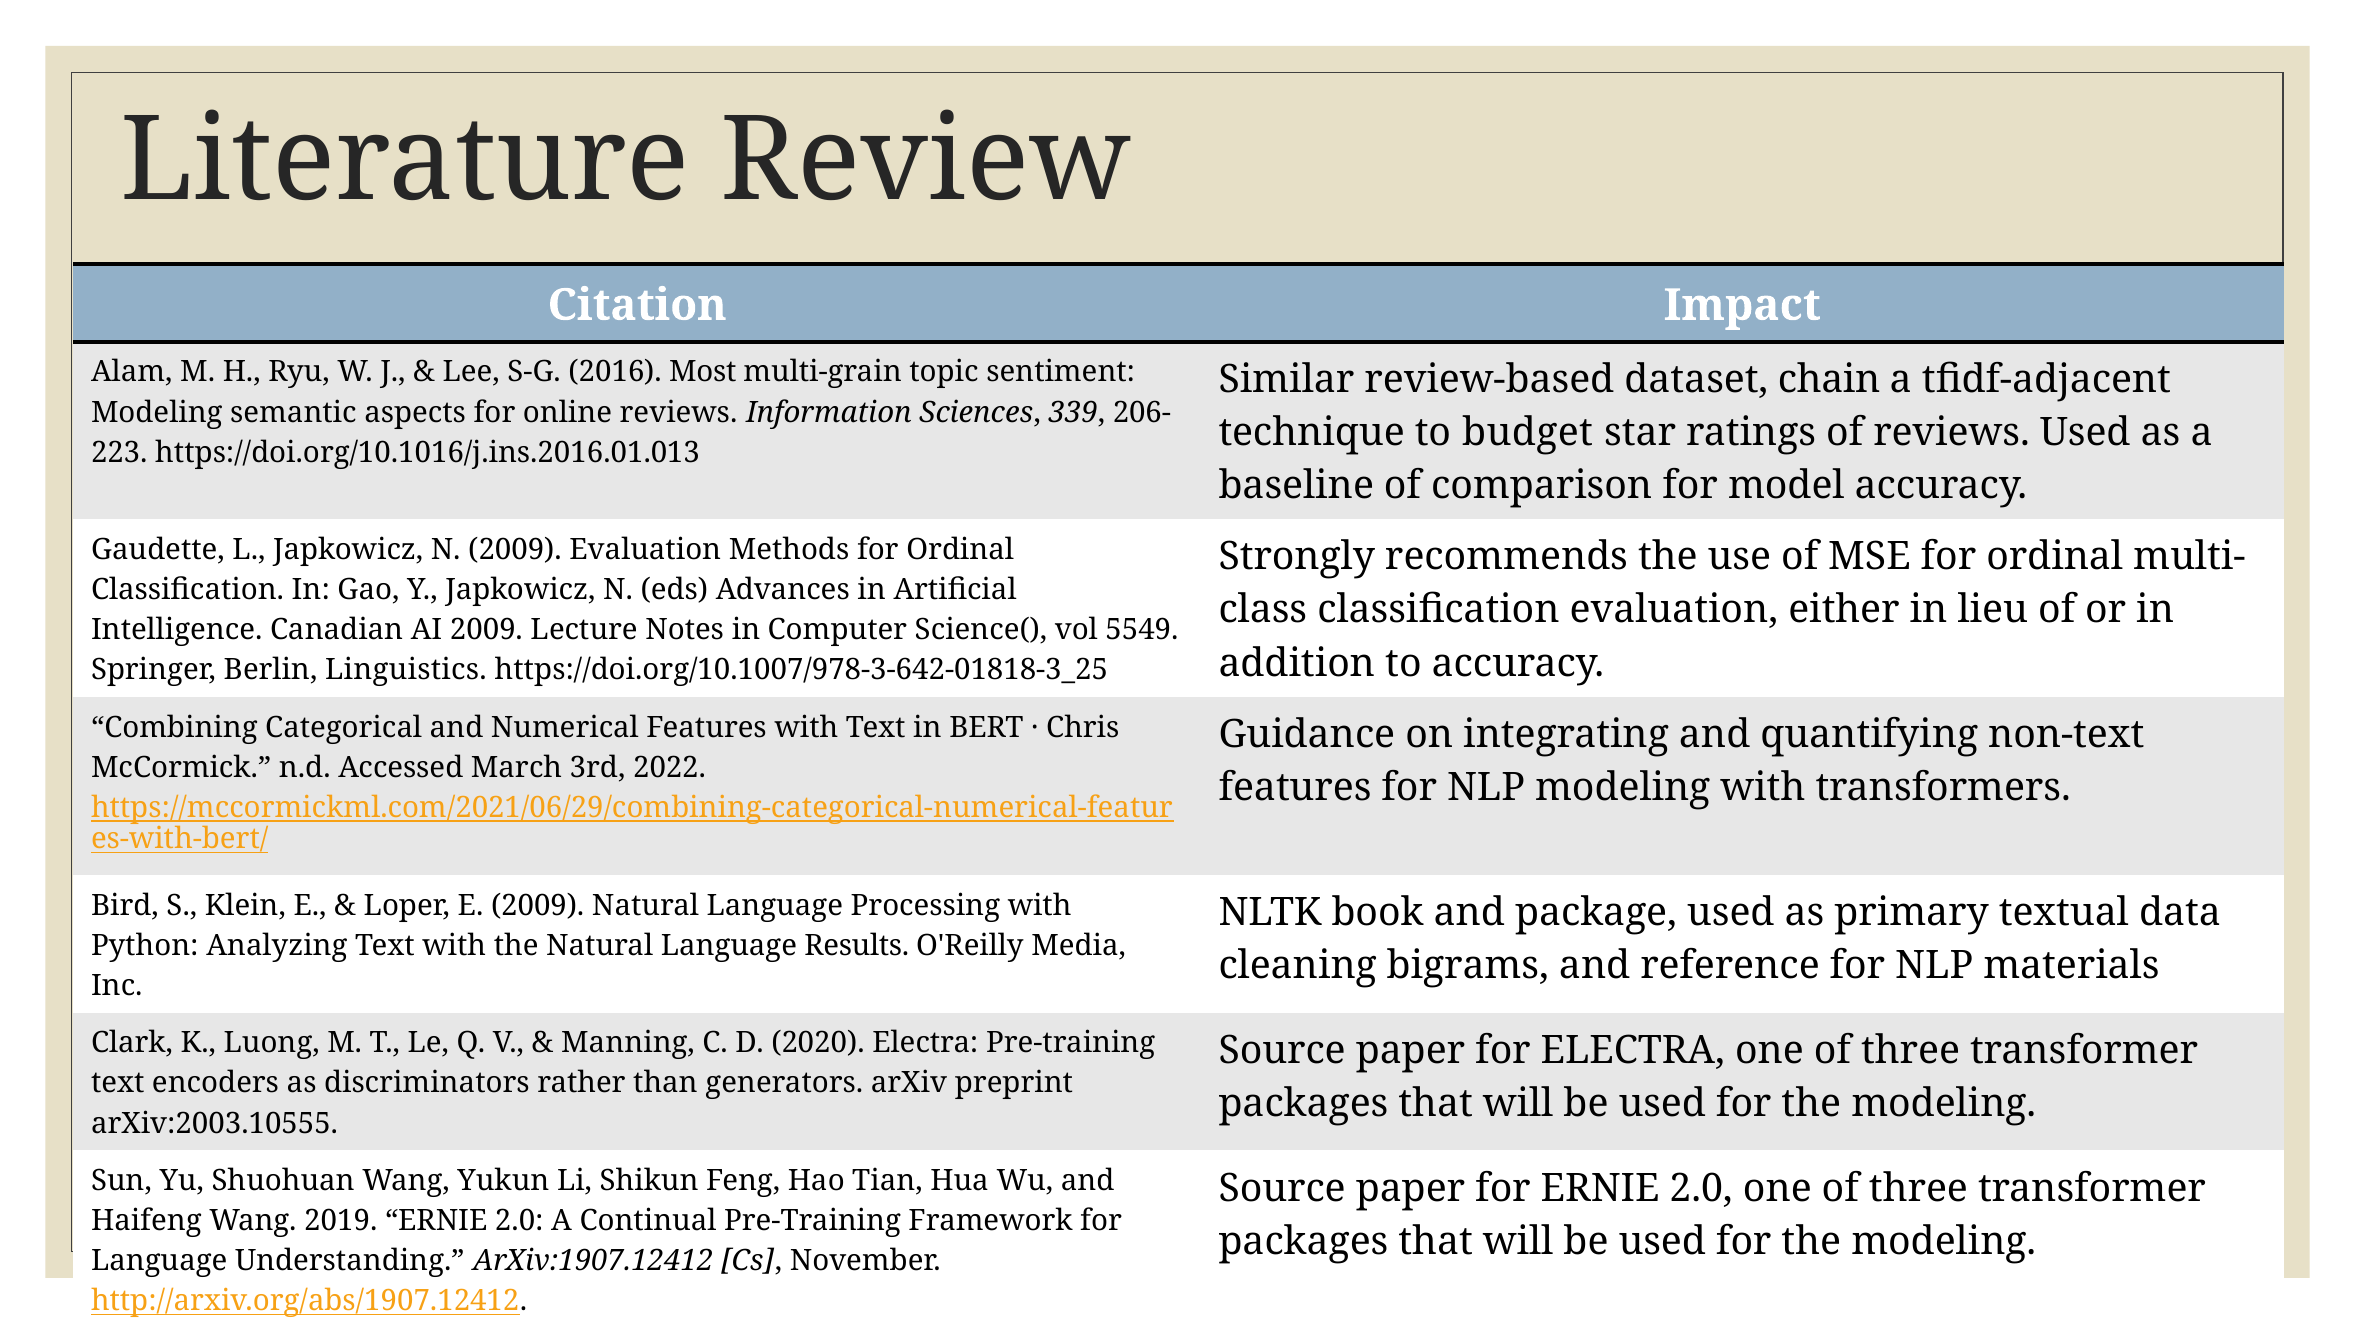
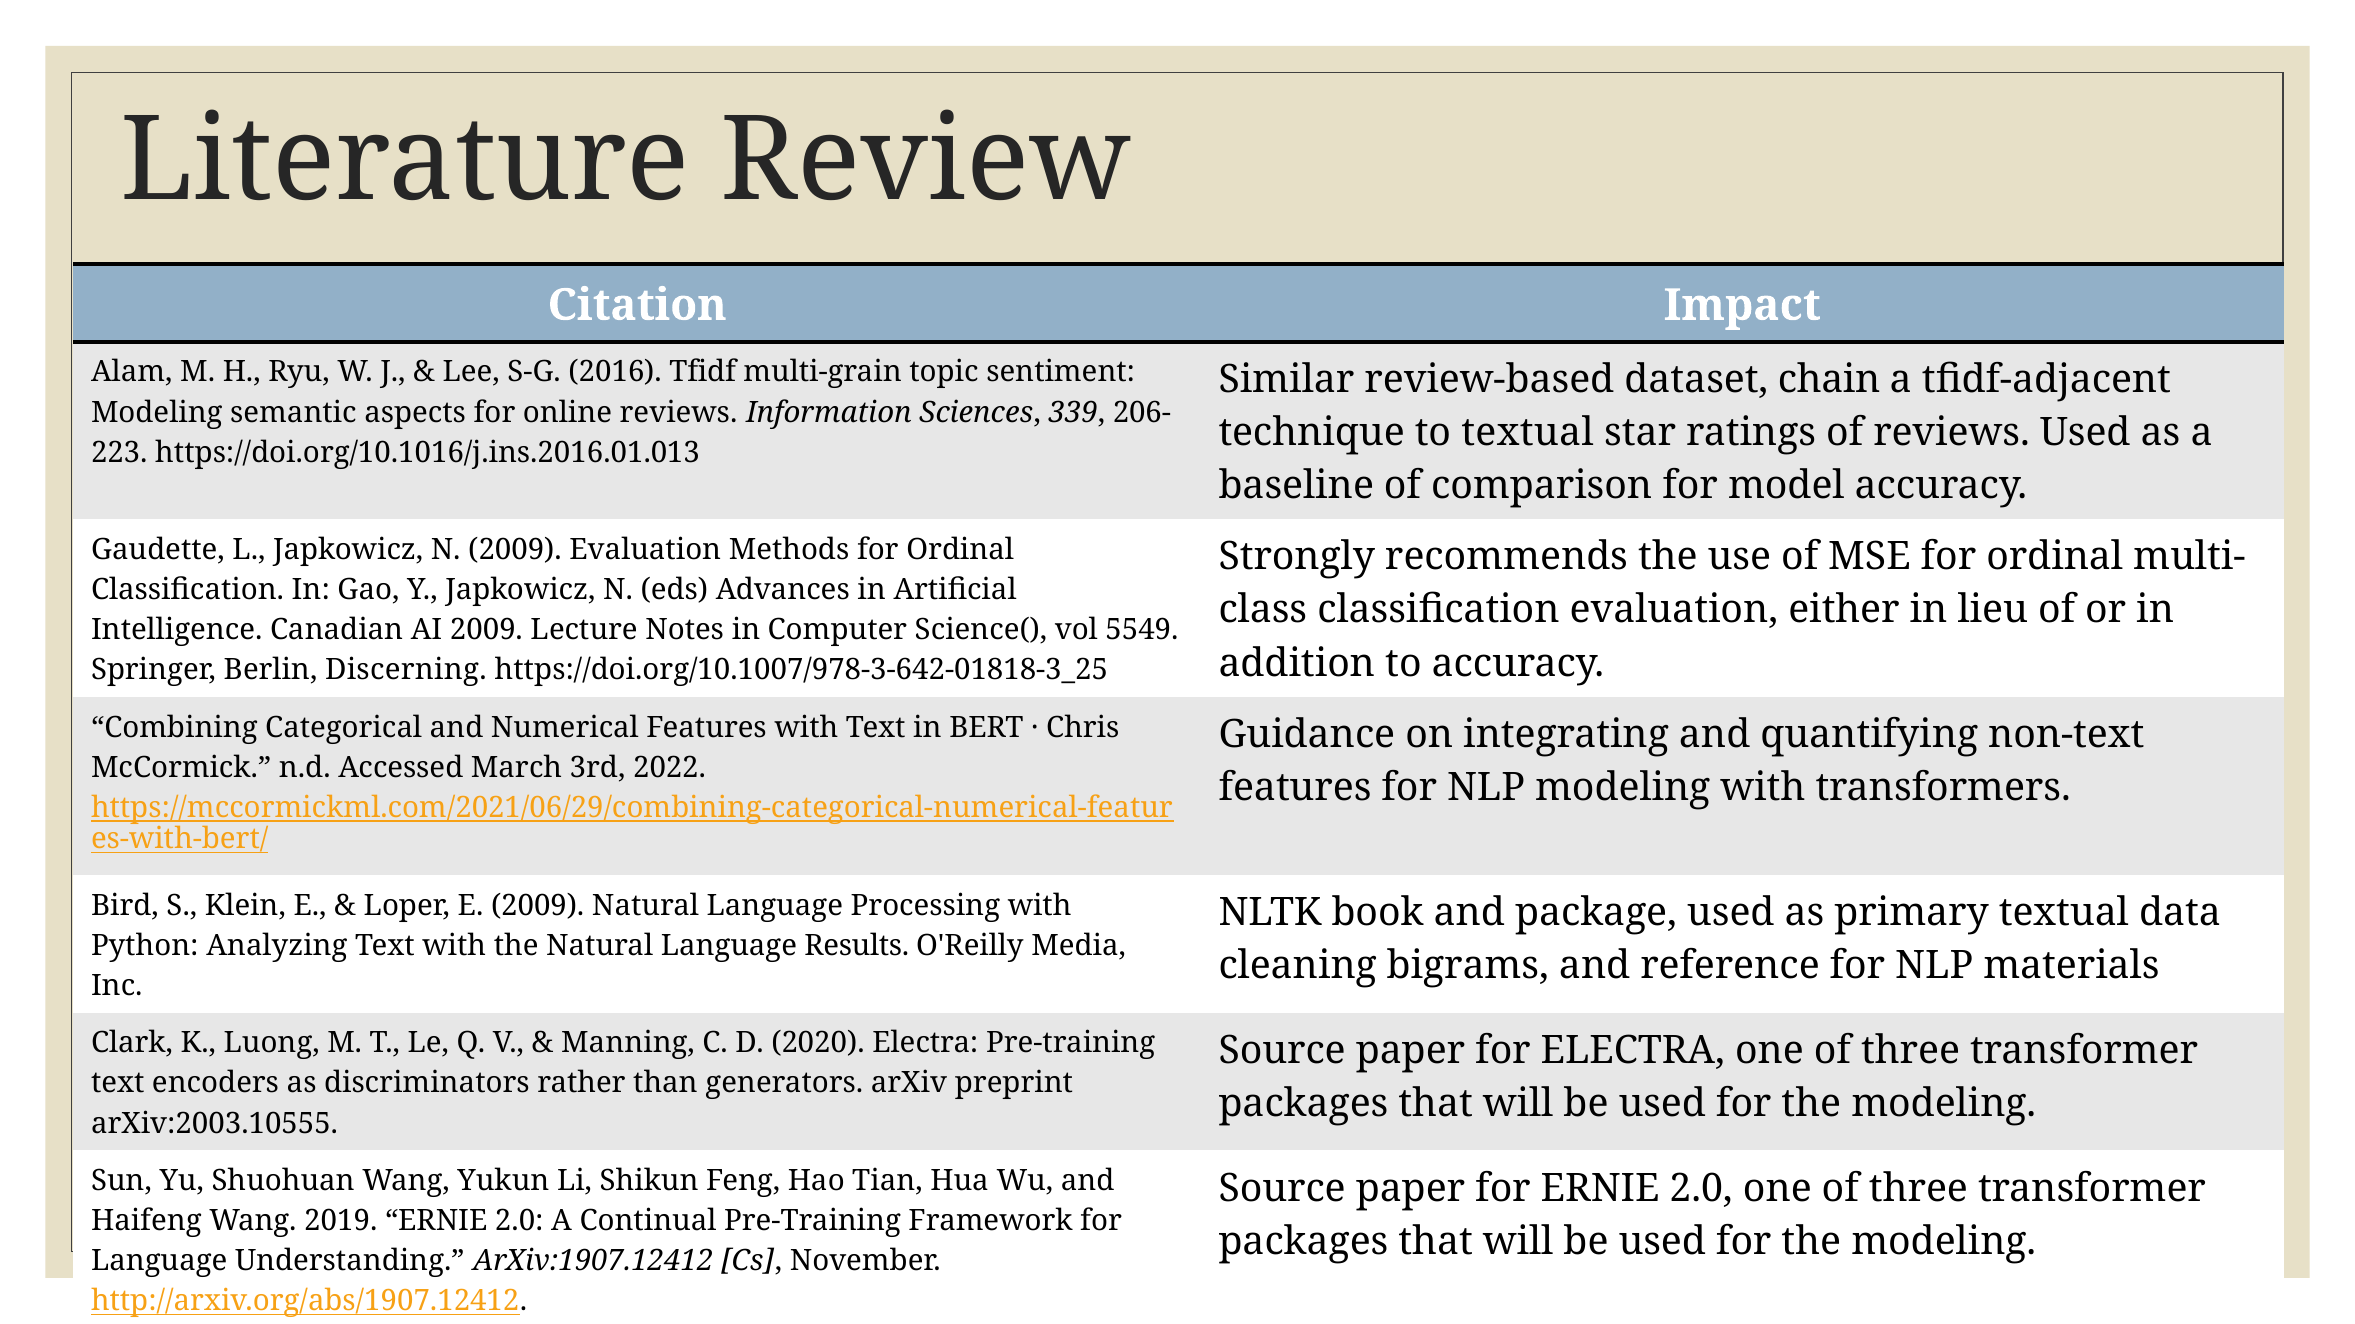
Most: Most -> Tfidf (703, 372)
to budget: budget -> textual (1528, 433)
Linguistics: Linguistics -> Discerning (406, 670)
